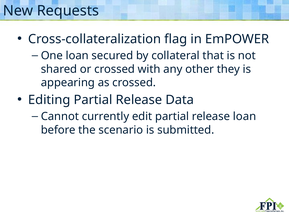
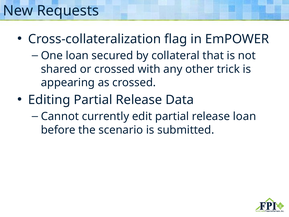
they: they -> trick (228, 69)
